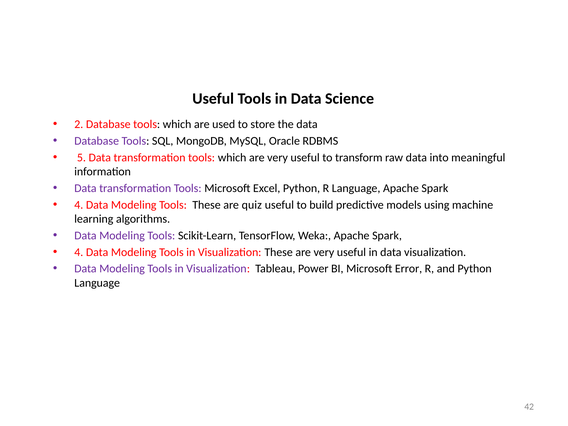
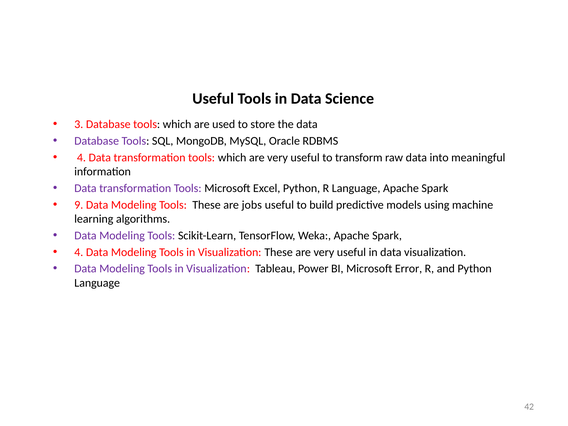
2: 2 -> 3 (79, 124)
5: 5 -> 4 (81, 158)
4: 4 -> 9 (79, 205)
quiz: quiz -> jobs (252, 205)
